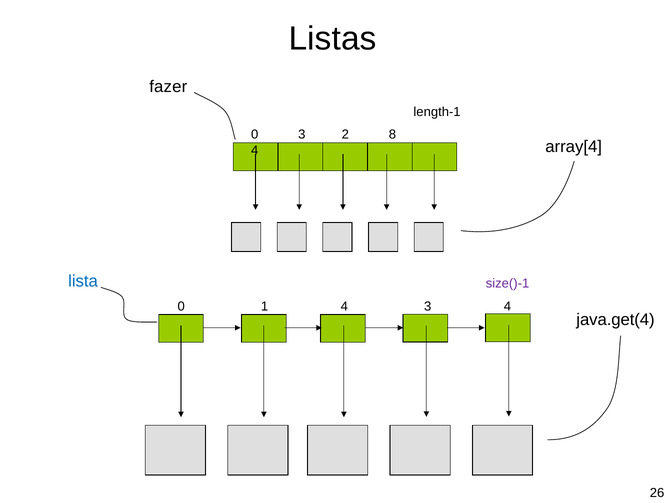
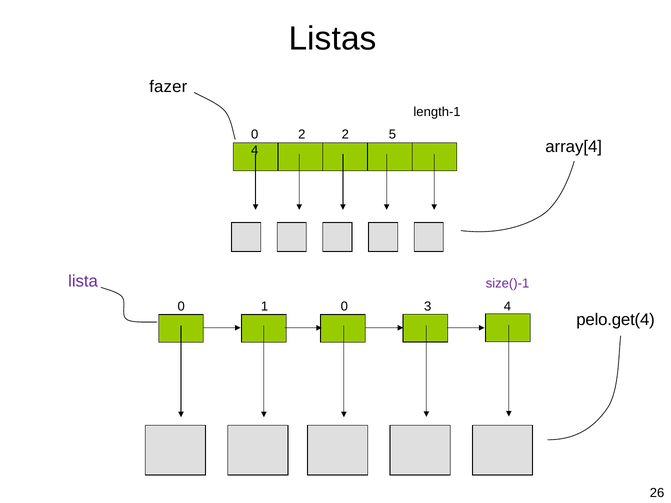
0 3: 3 -> 2 (302, 135)
8: 8 -> 5 (392, 135)
lista colour: blue -> purple (83, 281)
1 4: 4 -> 0 (344, 306)
java.get(4: java.get(4 -> pelo.get(4 (616, 320)
